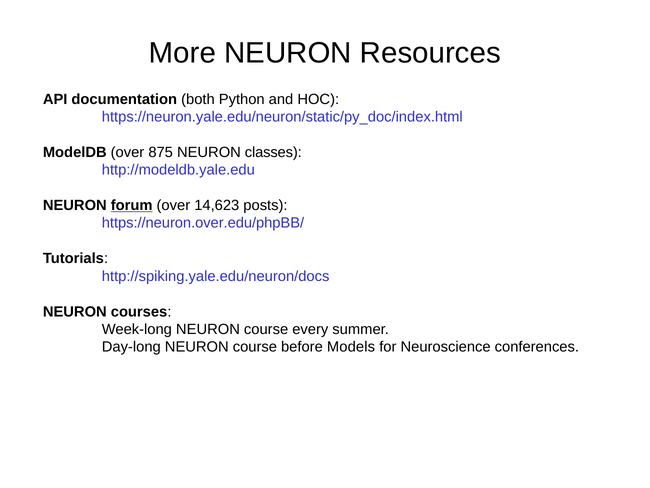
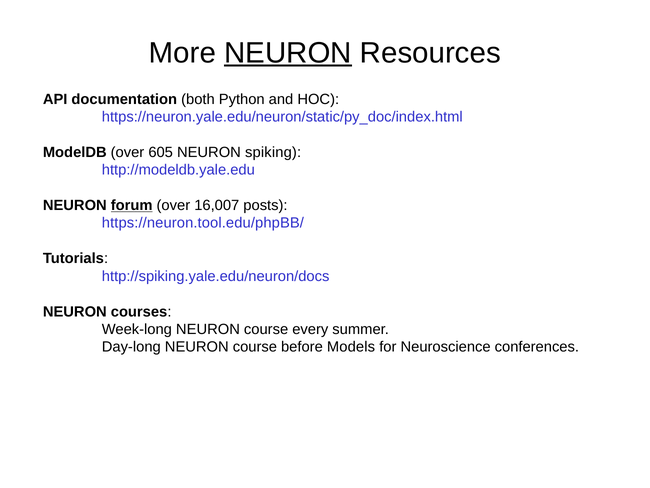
NEURON underline: none -> present (288, 53)
875: 875 -> 605 (161, 152)
classes: classes -> spiking (273, 152)
14,623: 14,623 -> 16,007 (217, 205)
https://neuron.over.edu/phpBB/: https://neuron.over.edu/phpBB/ -> https://neuron.tool.edu/phpBB/ (203, 223)
